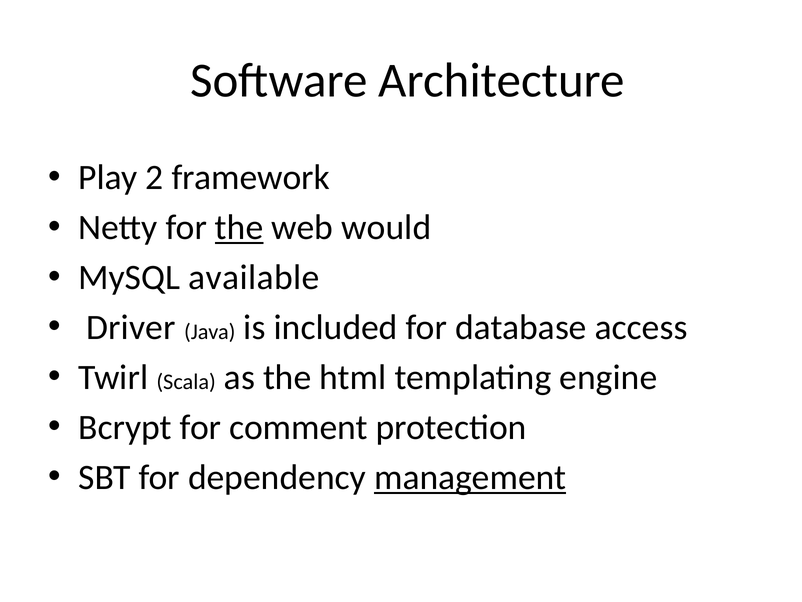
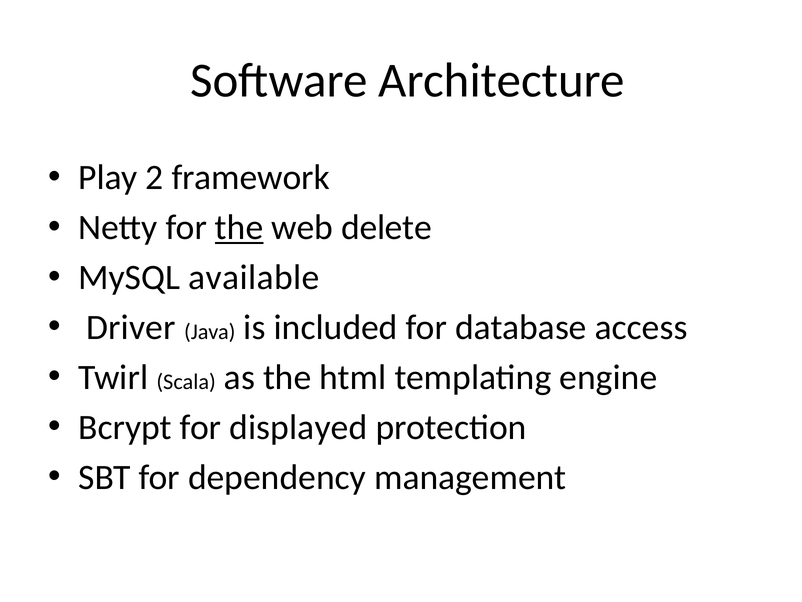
would: would -> delete (386, 227)
comment: comment -> displayed (298, 427)
management underline: present -> none (470, 477)
